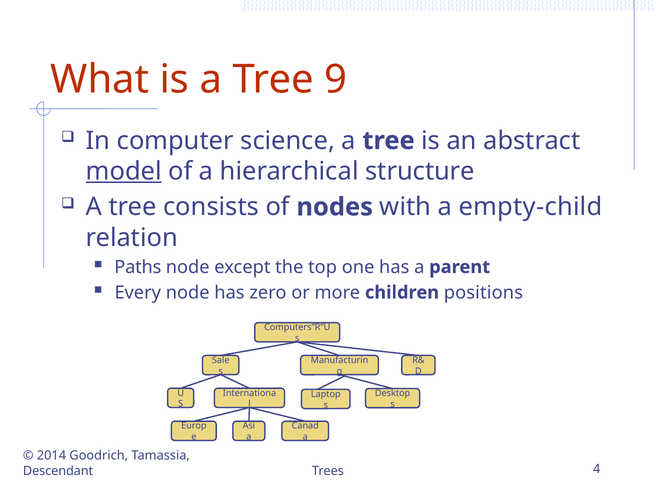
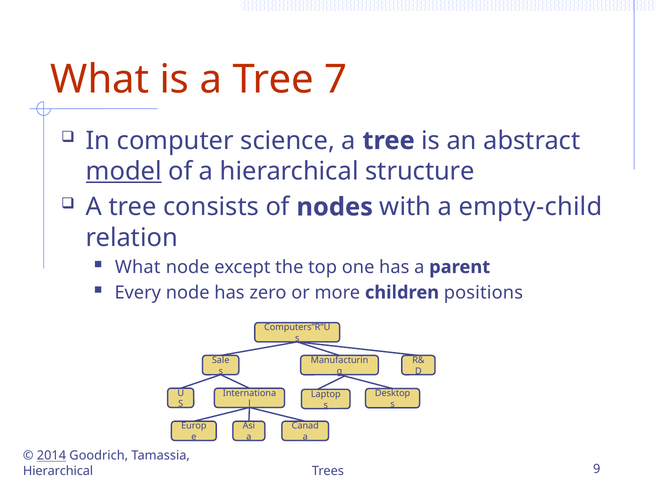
9: 9 -> 7 (336, 79)
Paths: Paths -> What (138, 267)
2014 underline: none -> present (51, 456)
Descendant: Descendant -> Hierarchical (58, 471)
4: 4 -> 9 (597, 469)
